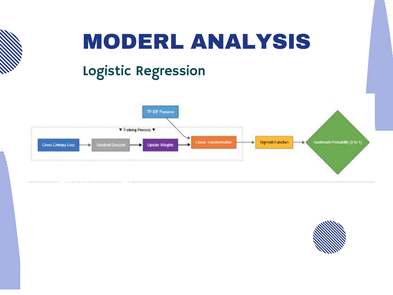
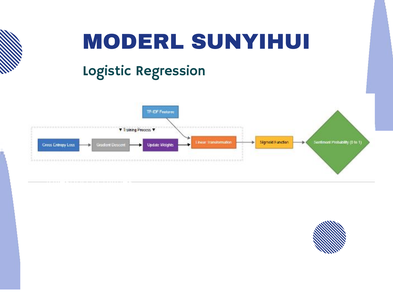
ANALYSIS: ANALYSIS -> SUNYIHUI (251, 42)
